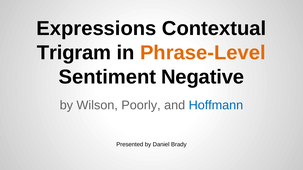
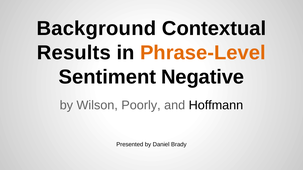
Expressions: Expressions -> Background (96, 29)
Trigram: Trigram -> Results (74, 53)
Hoffmann colour: blue -> black (216, 106)
